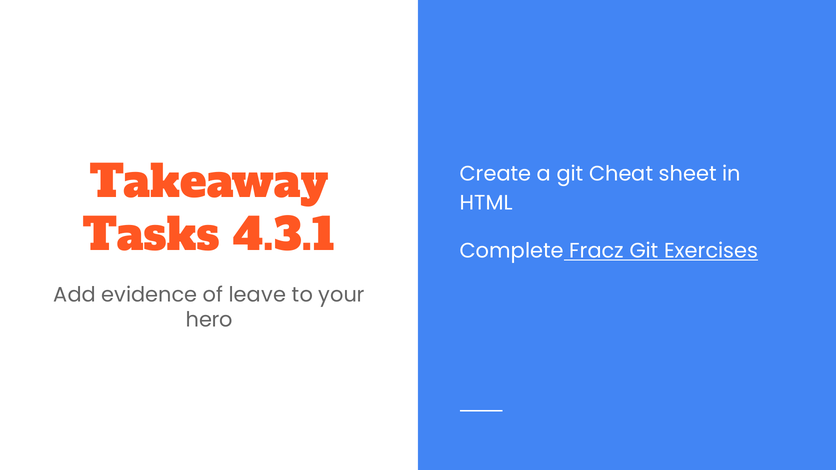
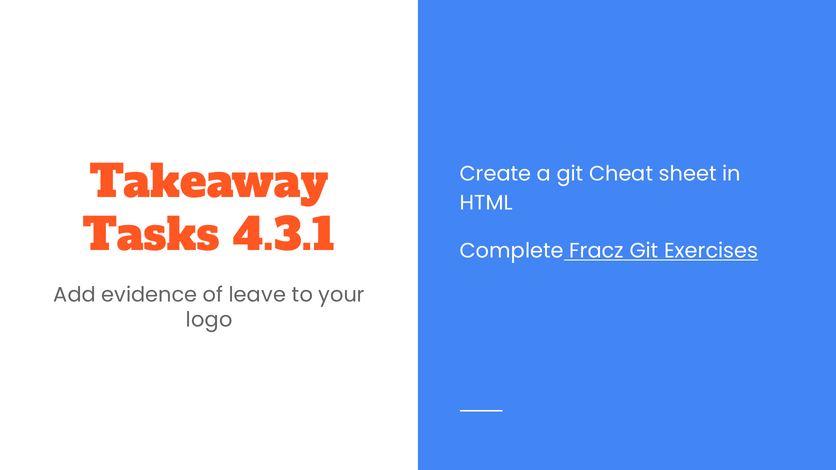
hero: hero -> logo (209, 320)
